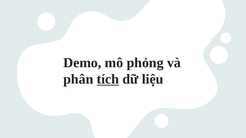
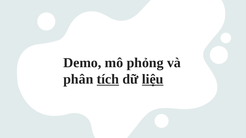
liệu underline: none -> present (153, 79)
